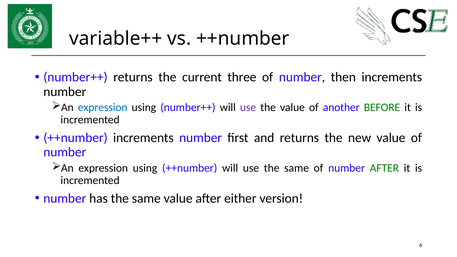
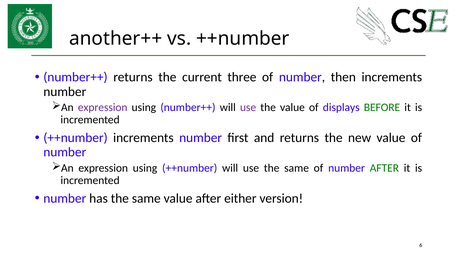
variable++: variable++ -> another++ (116, 38)
expression colour: blue -> purple (103, 107)
another: another -> displays (341, 107)
